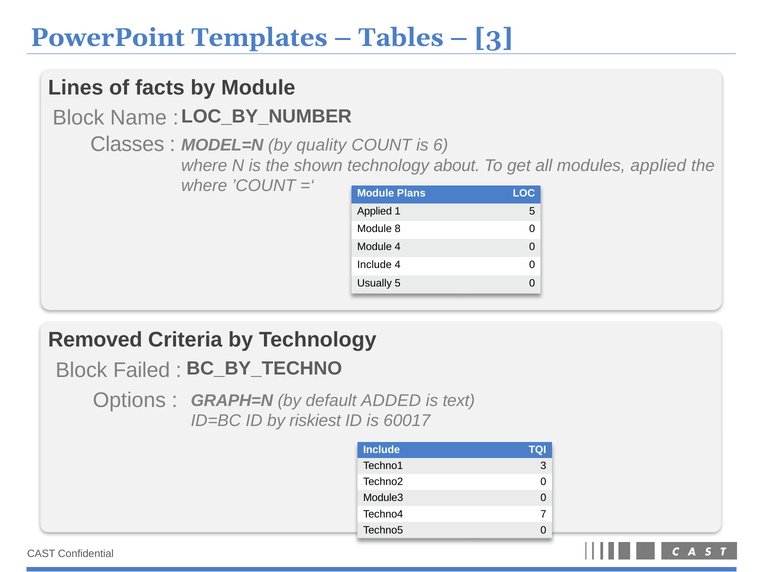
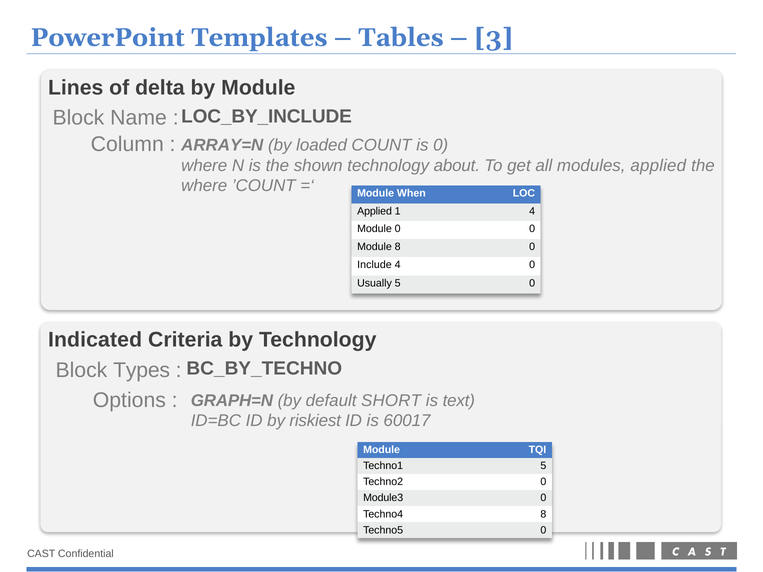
facts: facts -> delta (160, 88)
LOC_BY_NUMBER: LOC_BY_NUMBER -> LOC_BY_INCLUDE (267, 116)
Classes: Classes -> Column (127, 145)
MODEL=N: MODEL=N -> ARRAY=N (222, 145)
quality: quality -> loaded (322, 145)
is 6: 6 -> 0 (441, 145)
Plans: Plans -> When (411, 193)
1 5: 5 -> 4 (532, 211)
Module 8: 8 -> 0 (398, 229)
Module 4: 4 -> 8 (398, 247)
Removed: Removed -> Indicated (95, 340)
Failed: Failed -> Types (142, 370)
ADDED: ADDED -> SHORT (391, 401)
Include: Include -> Module (382, 450)
Techno1 3: 3 -> 5 (543, 466)
Techno4 7: 7 -> 8 (543, 514)
